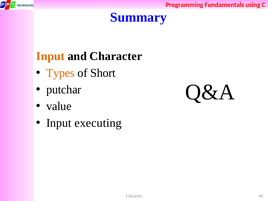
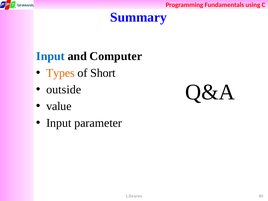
Input colour: orange -> blue (50, 56)
Character: Character -> Computer (116, 56)
putchar: putchar -> outside (64, 90)
executing: executing -> parameter (98, 123)
